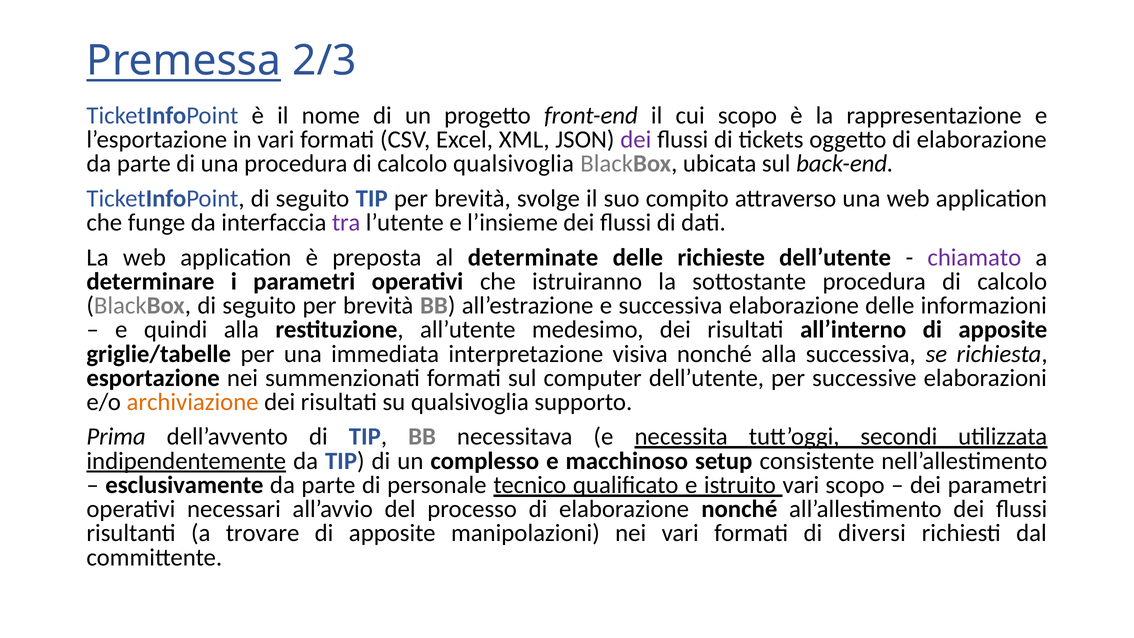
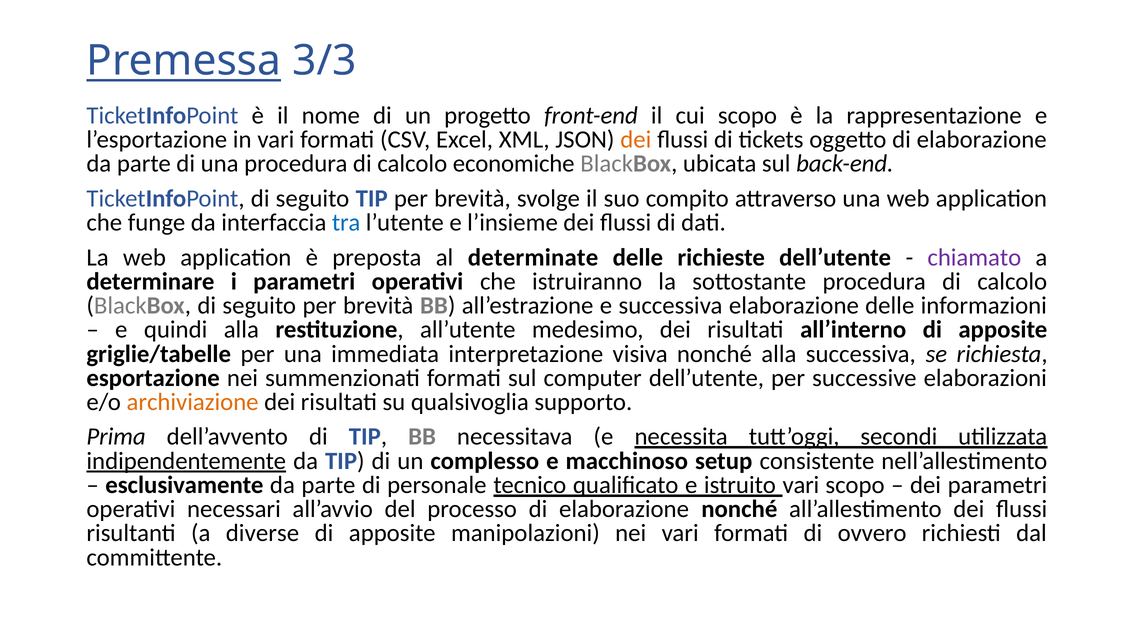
2/3: 2/3 -> 3/3 (324, 61)
dei colour: purple -> orange (636, 140)
calcolo qualsivoglia: qualsivoglia -> economiche (514, 164)
tra colour: purple -> blue (346, 223)
trovare: trovare -> diverse (262, 533)
diversi: diversi -> ovvero (872, 533)
